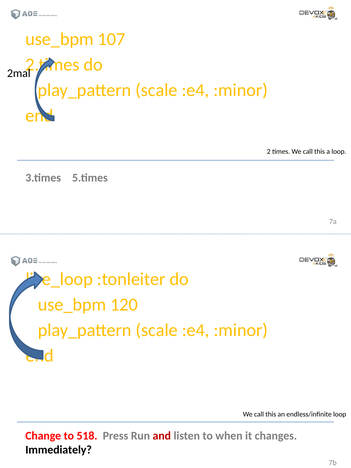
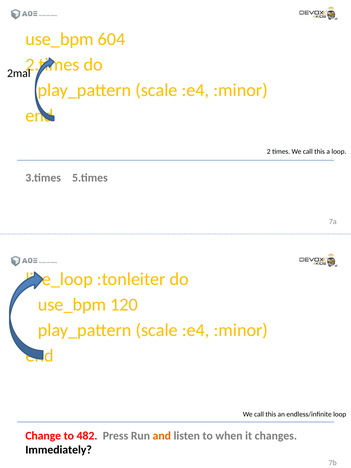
107: 107 -> 604 (112, 39)
518: 518 -> 482 (87, 436)
and colour: red -> orange (162, 436)
